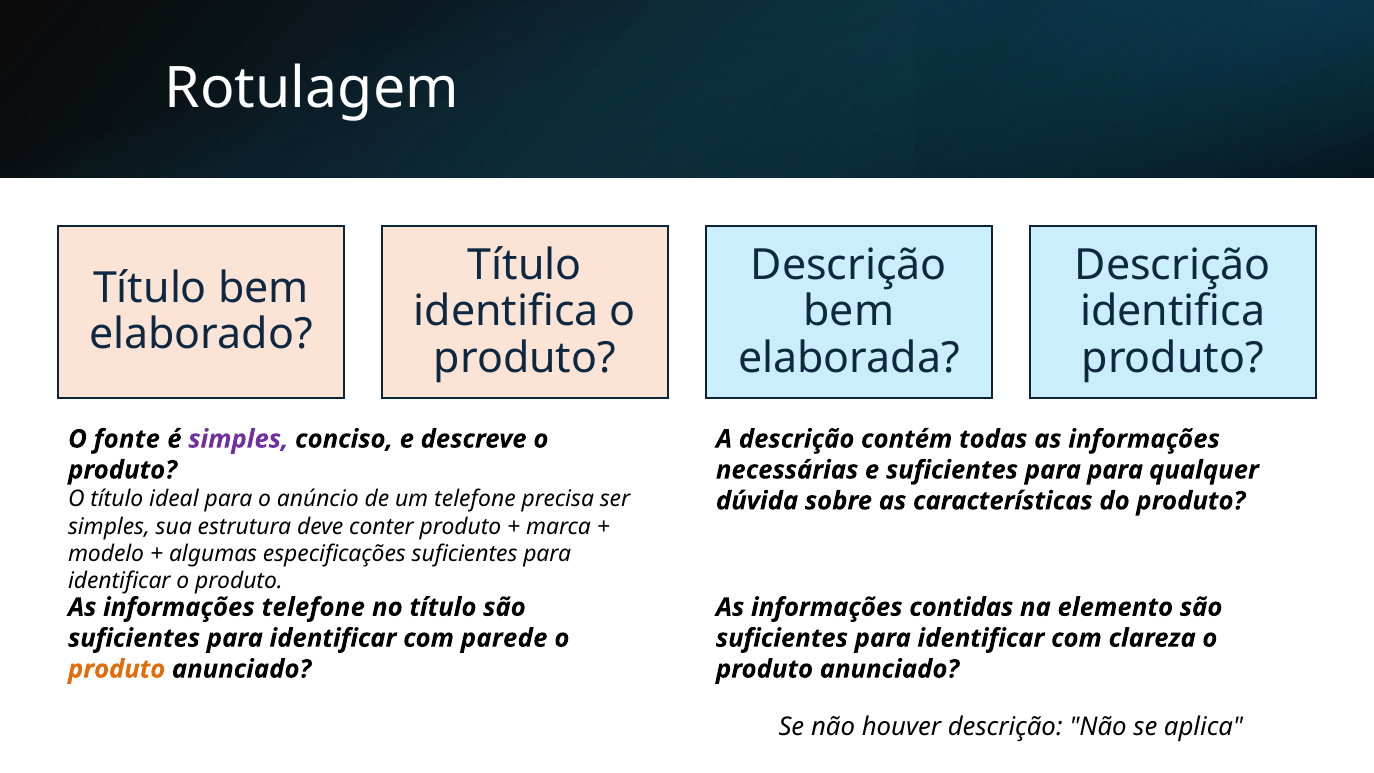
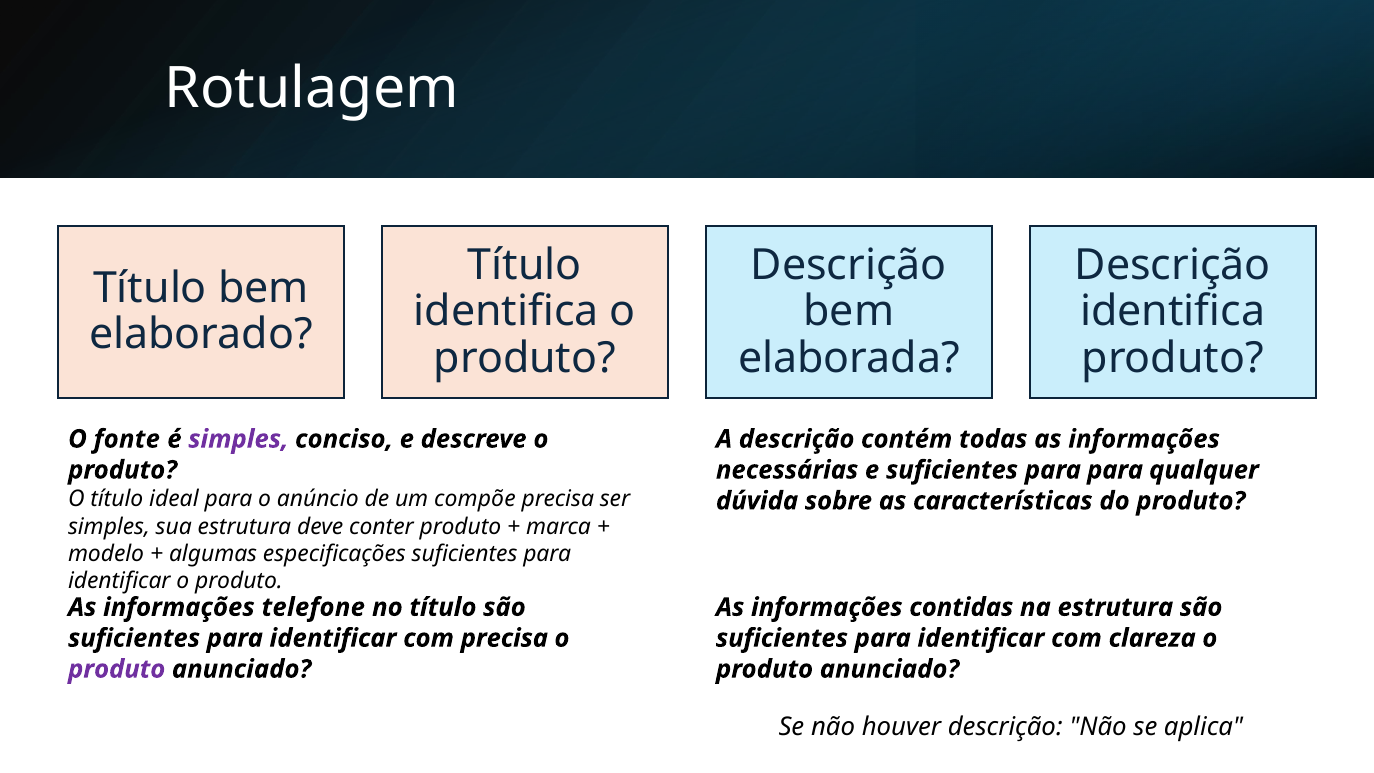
um telefone: telefone -> compõe (475, 499)
na elemento: elemento -> estrutura (1115, 607)
com parede: parede -> precisa (504, 638)
produto colour: orange -> purple (117, 669)
